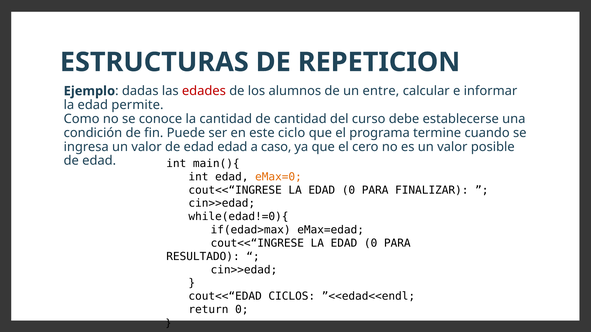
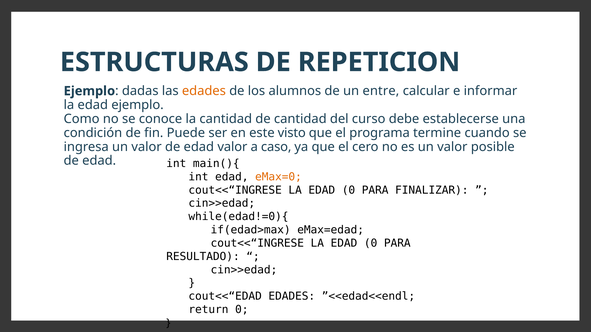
edades colour: red -> orange (204, 91)
edad permite: permite -> ejemplo (138, 105)
ciclo: ciclo -> visto (292, 133)
edad edad: edad -> valor (232, 147)
cout<<“EDAD CICLOS: CICLOS -> EDADES (292, 297)
